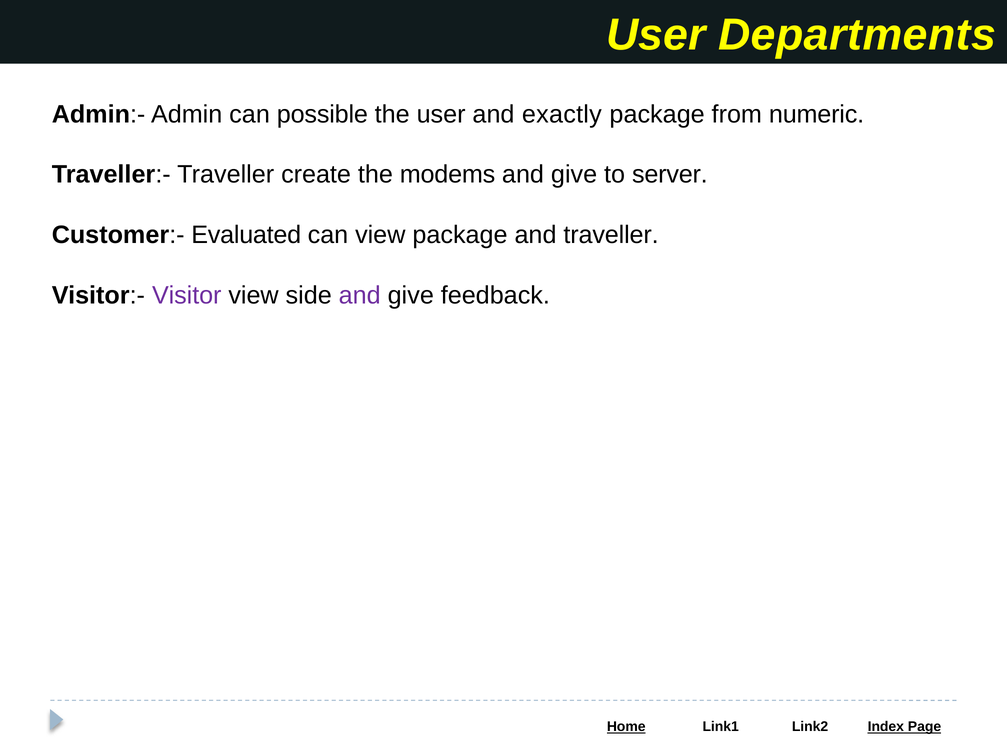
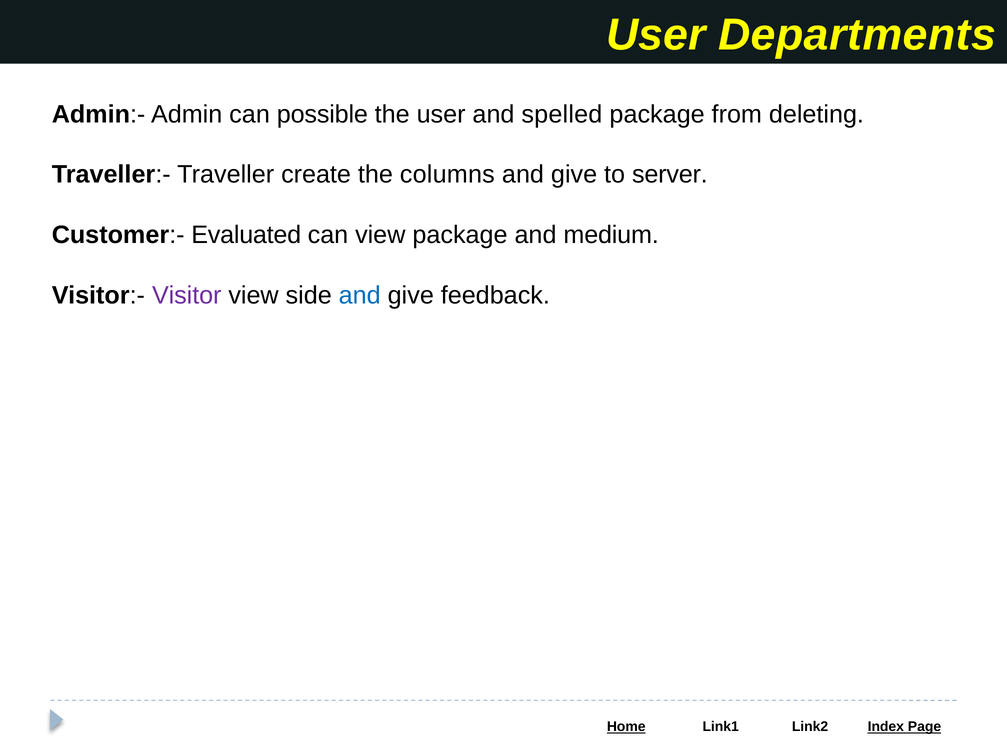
exactly: exactly -> spelled (562, 114)
numeric: numeric -> deleting (816, 114)
modems: modems -> columns (447, 174)
and traveller: traveller -> medium (611, 235)
and colour: purple -> blue (360, 295)
